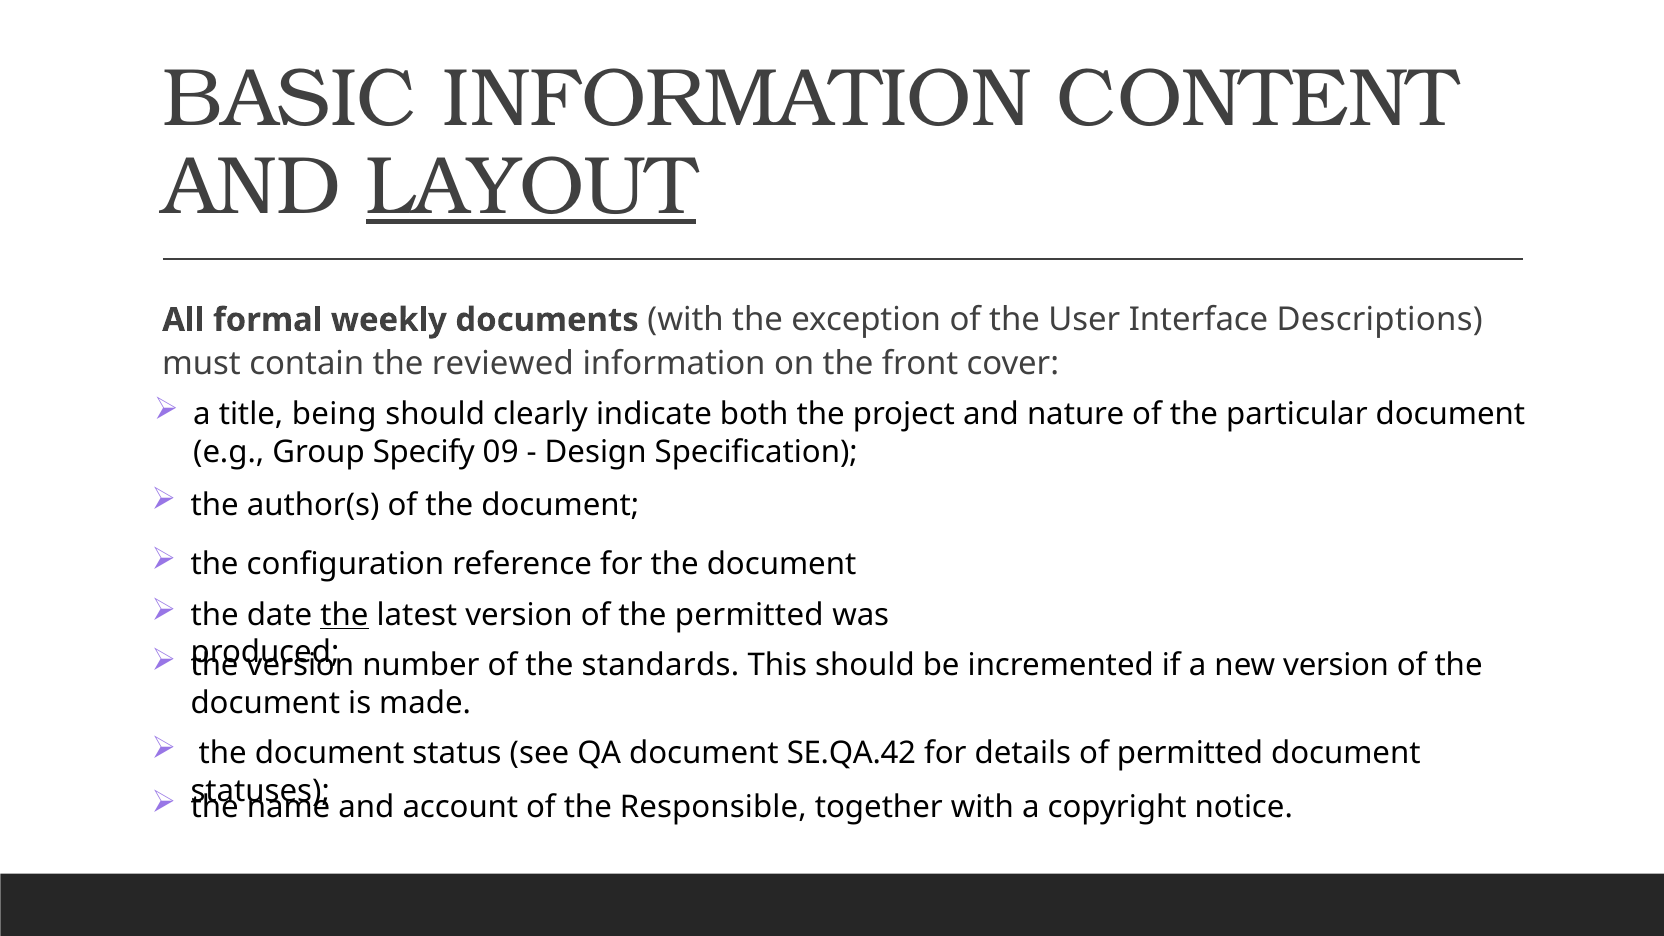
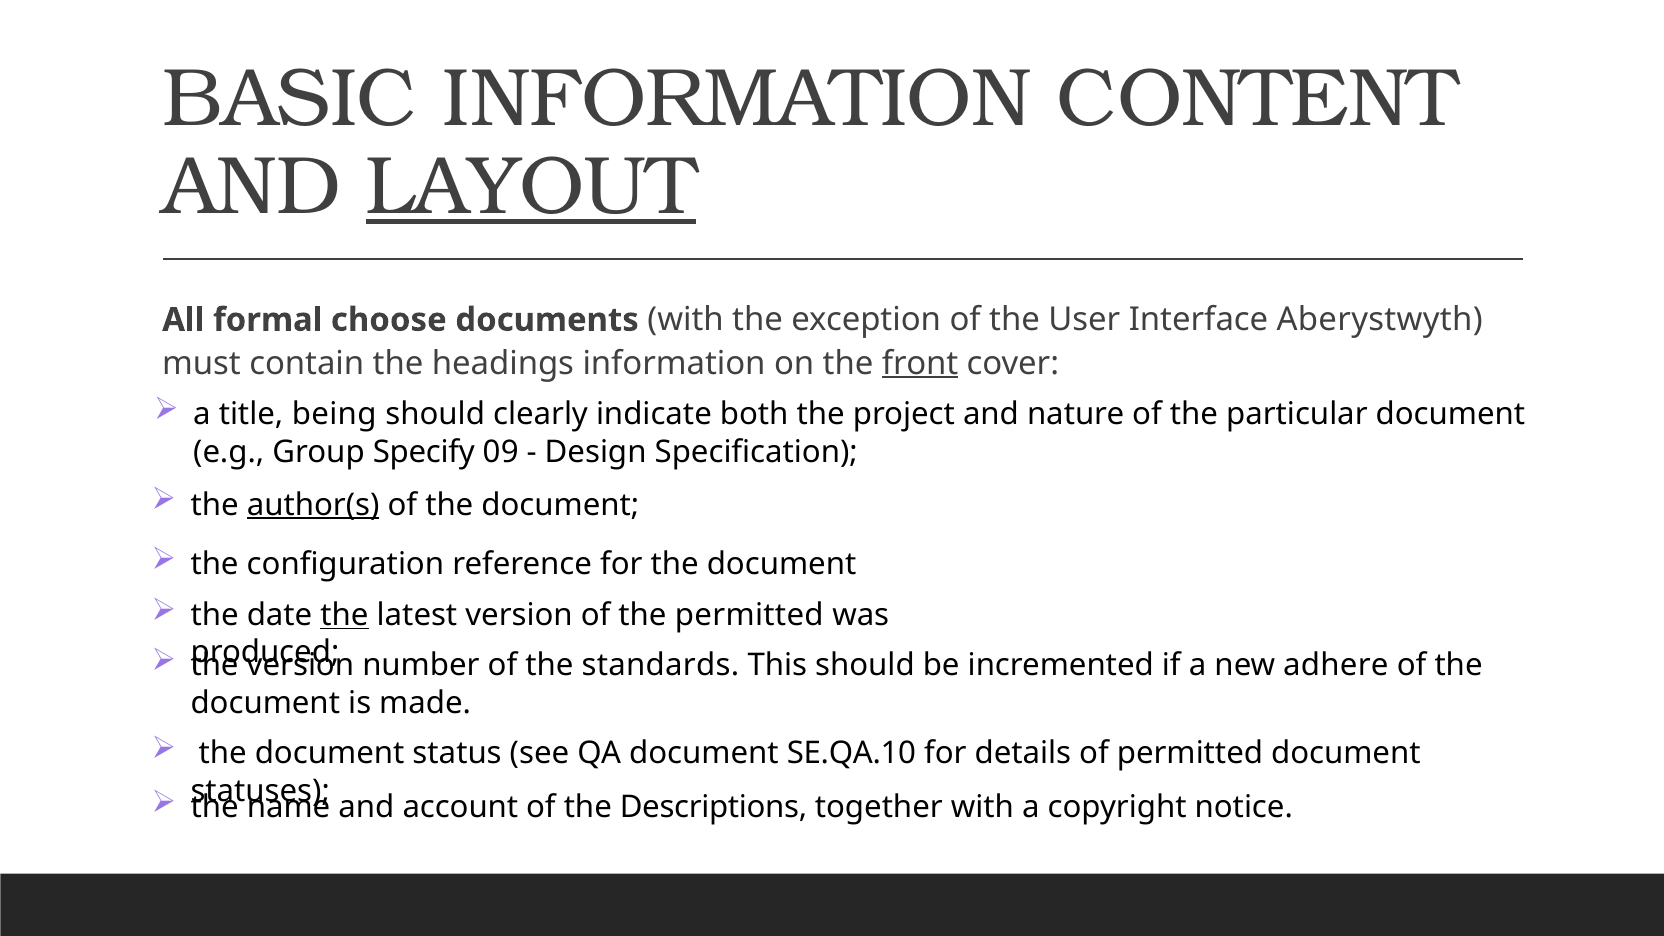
weekly: weekly -> choose (389, 320)
Descriptions: Descriptions -> Aberystwyth (1380, 320)
reviewed: reviewed -> headings (503, 363)
front underline: none -> present (920, 363)
author(s underline: none -> present (313, 505)
new version: version -> adhere (1336, 665)
SE.QA.42: SE.QA.42 -> SE.QA.10 (851, 754)
Responsible: Responsible -> Descriptions (713, 808)
